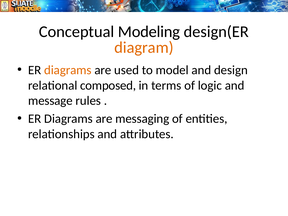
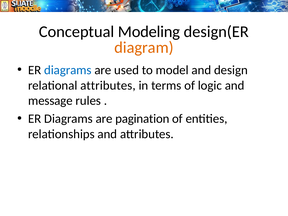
diagrams colour: orange -> blue (68, 70)
relational composed: composed -> attributes (108, 85)
messaging: messaging -> pagination (142, 119)
